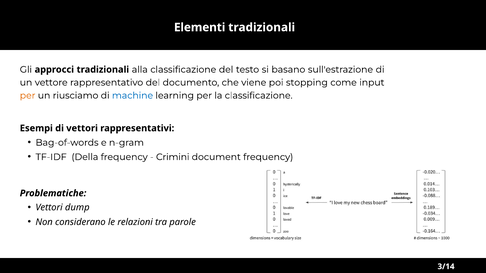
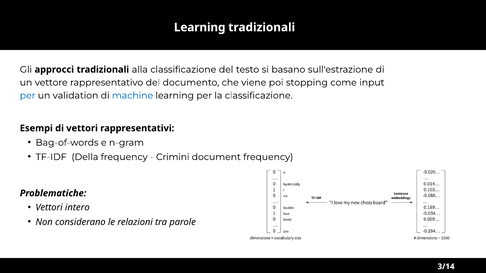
Elementi: Elementi -> Learning (200, 27)
per colour: orange -> blue (28, 96)
riusciamo: riusciamo -> validation (76, 96)
dump: dump -> intero (77, 208)
